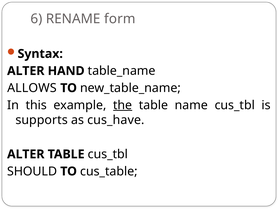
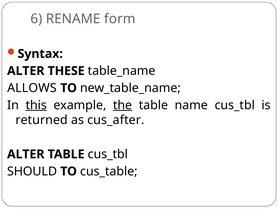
HAND: HAND -> THESE (66, 71)
this underline: none -> present (36, 105)
supports: supports -> returned (42, 120)
cus_have: cus_have -> cus_after (116, 120)
